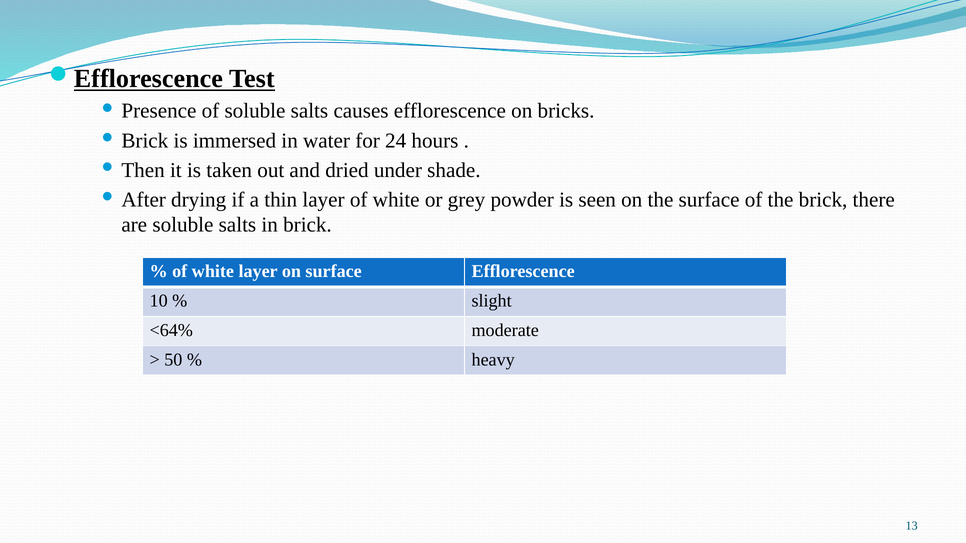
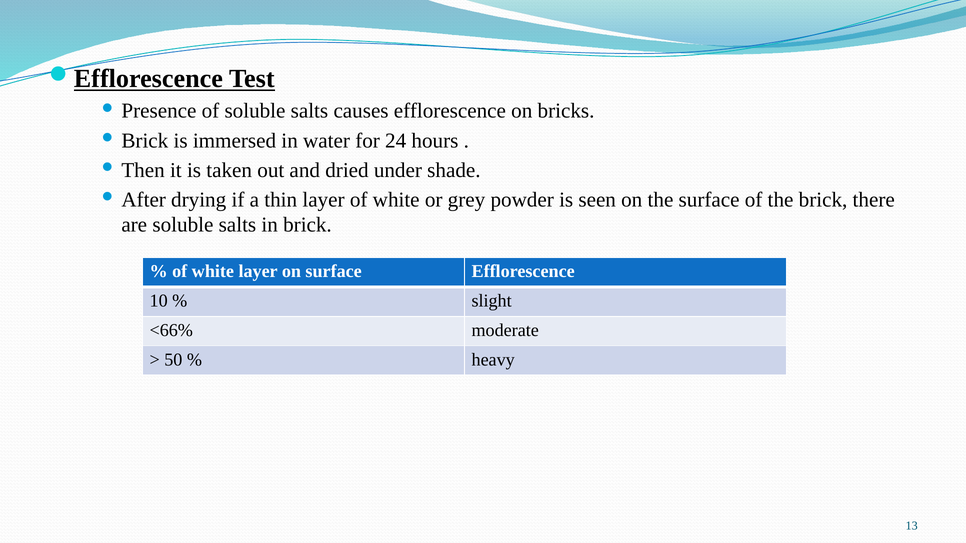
<64%: <64% -> <66% (171, 330)
